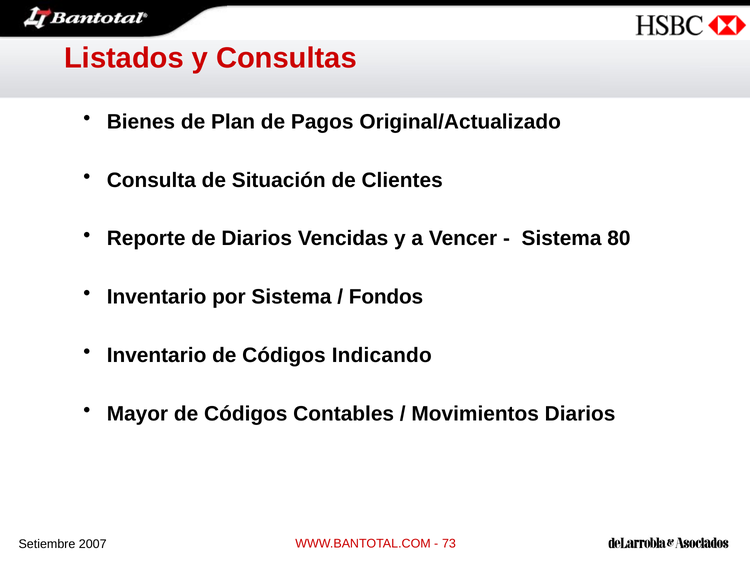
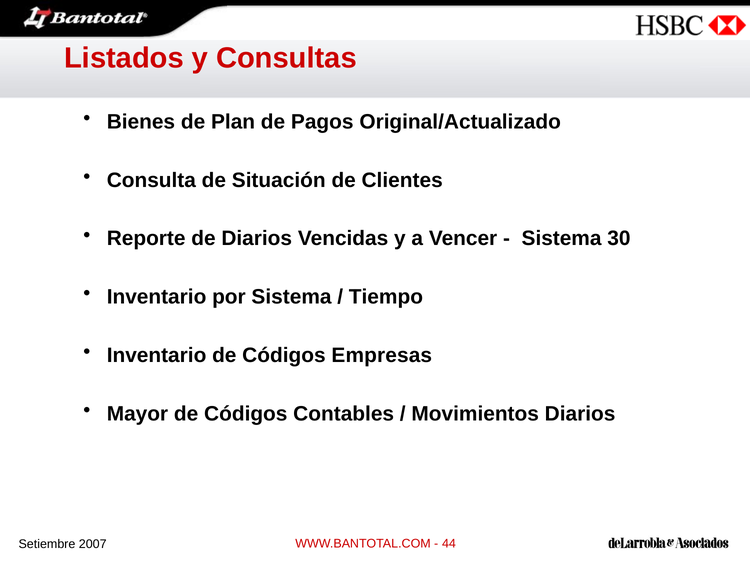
80: 80 -> 30 (619, 238)
Fondos: Fondos -> Tiempo (386, 297)
Indicando: Indicando -> Empresas (382, 355)
73: 73 -> 44 (449, 543)
